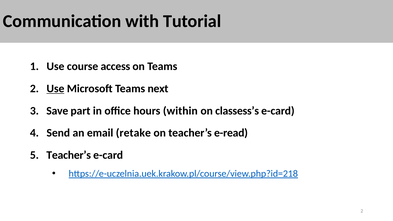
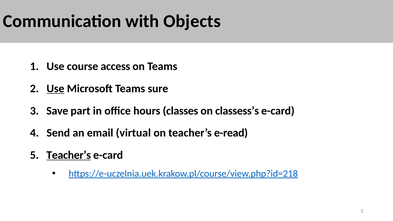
Tutorial: Tutorial -> Objects (192, 21)
next: next -> sure (158, 89)
within: within -> classes (180, 111)
retake: retake -> virtual (133, 133)
Teacher’s underline: none -> present (69, 155)
